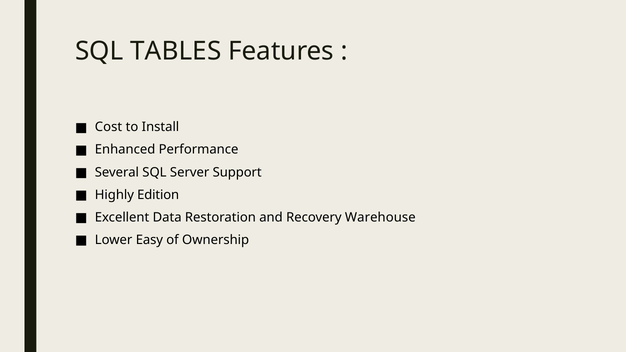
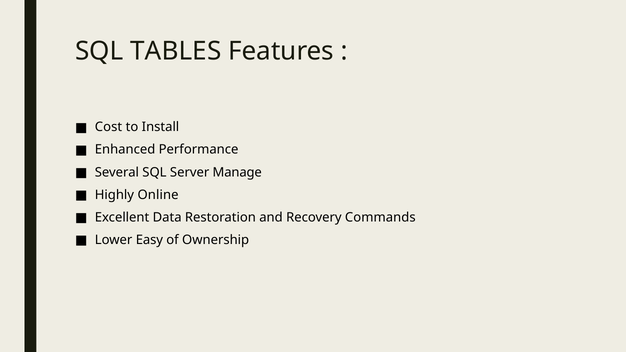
Support: Support -> Manage (237, 172)
Edition: Edition -> Online (158, 195)
Warehouse: Warehouse -> Commands (380, 217)
